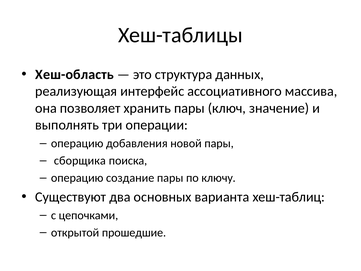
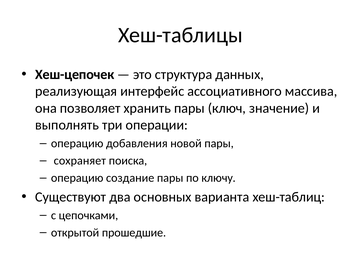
Хеш-область: Хеш-область -> Хеш-цепочек (75, 74)
сборщика: сборщика -> сохраняет (80, 161)
